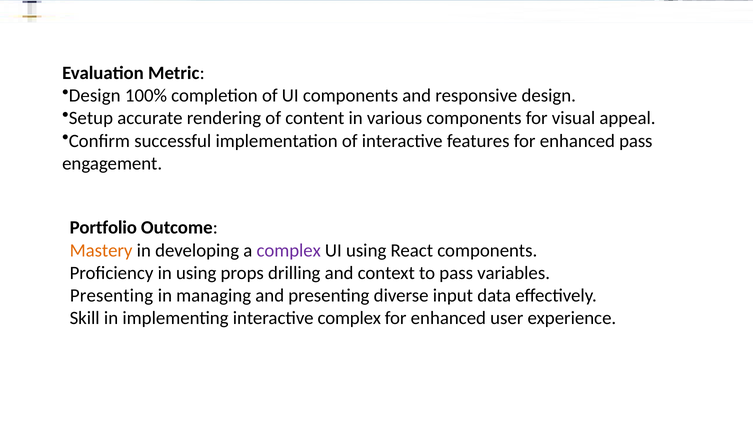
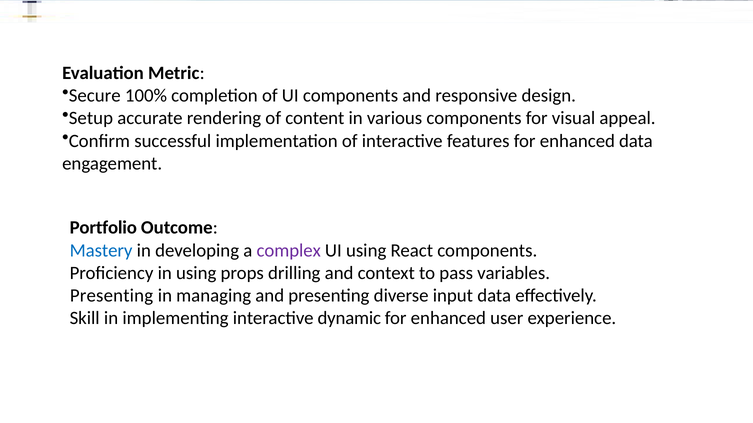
Design: Design -> Secure (95, 96)
enhanced pass: pass -> data (636, 141)
Mastery colour: orange -> blue (101, 251)
interactive complex: complex -> dynamic (349, 318)
